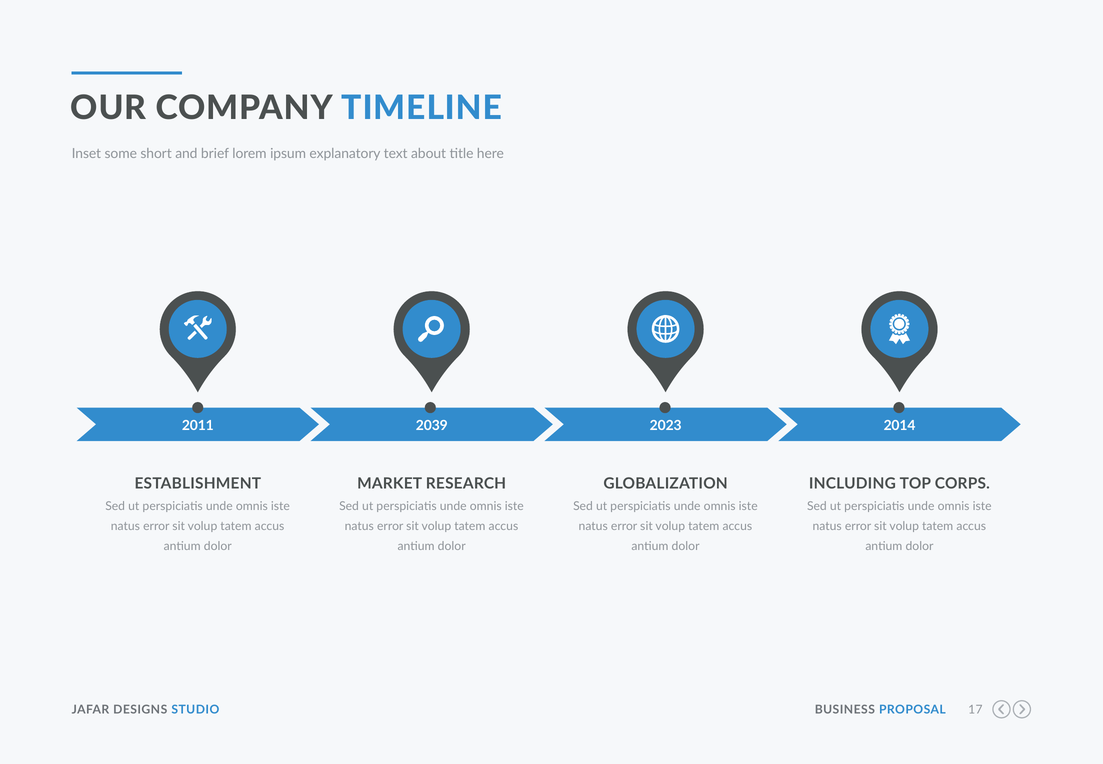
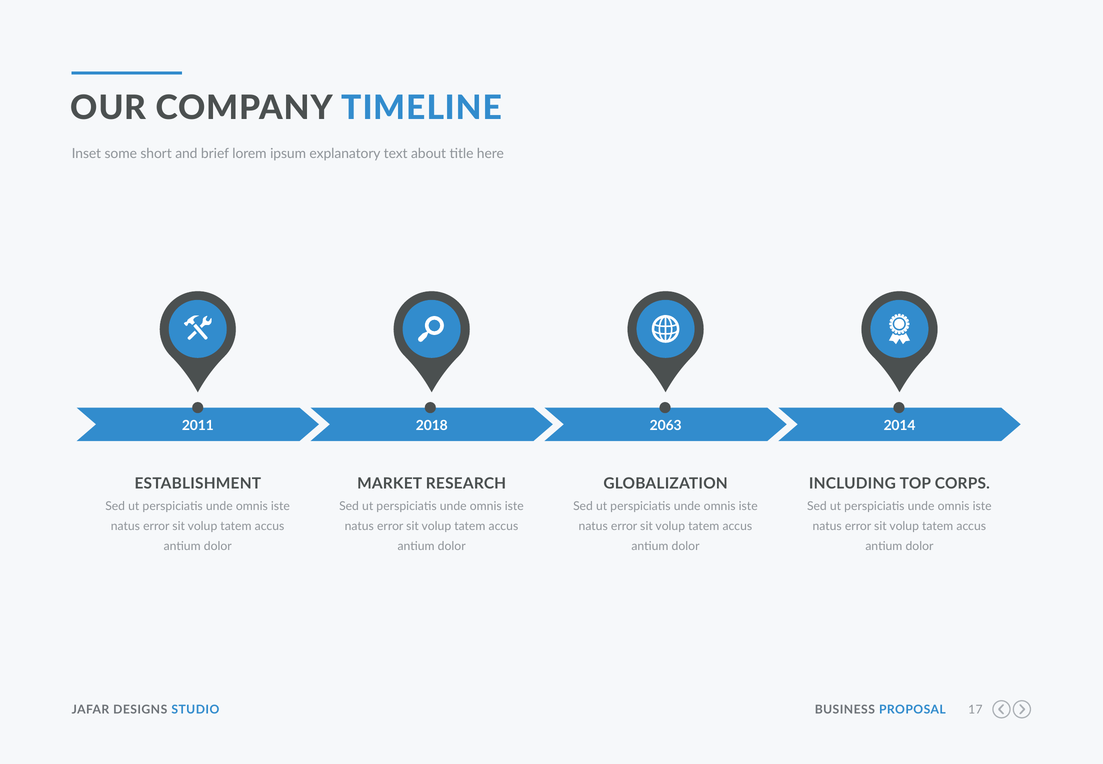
2039: 2039 -> 2018 (432, 426)
2023: 2023 -> 2063 (666, 426)
